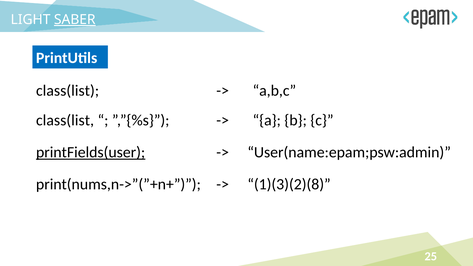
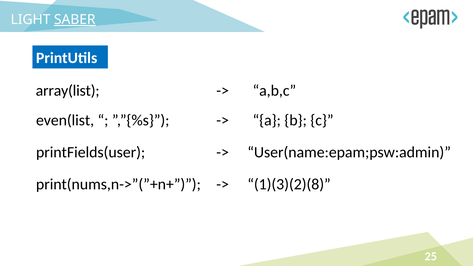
class(list: class(list -> array(list (68, 91)
class(list: class(list -> even(list (65, 120)
printFields(user underline: present -> none (91, 152)
